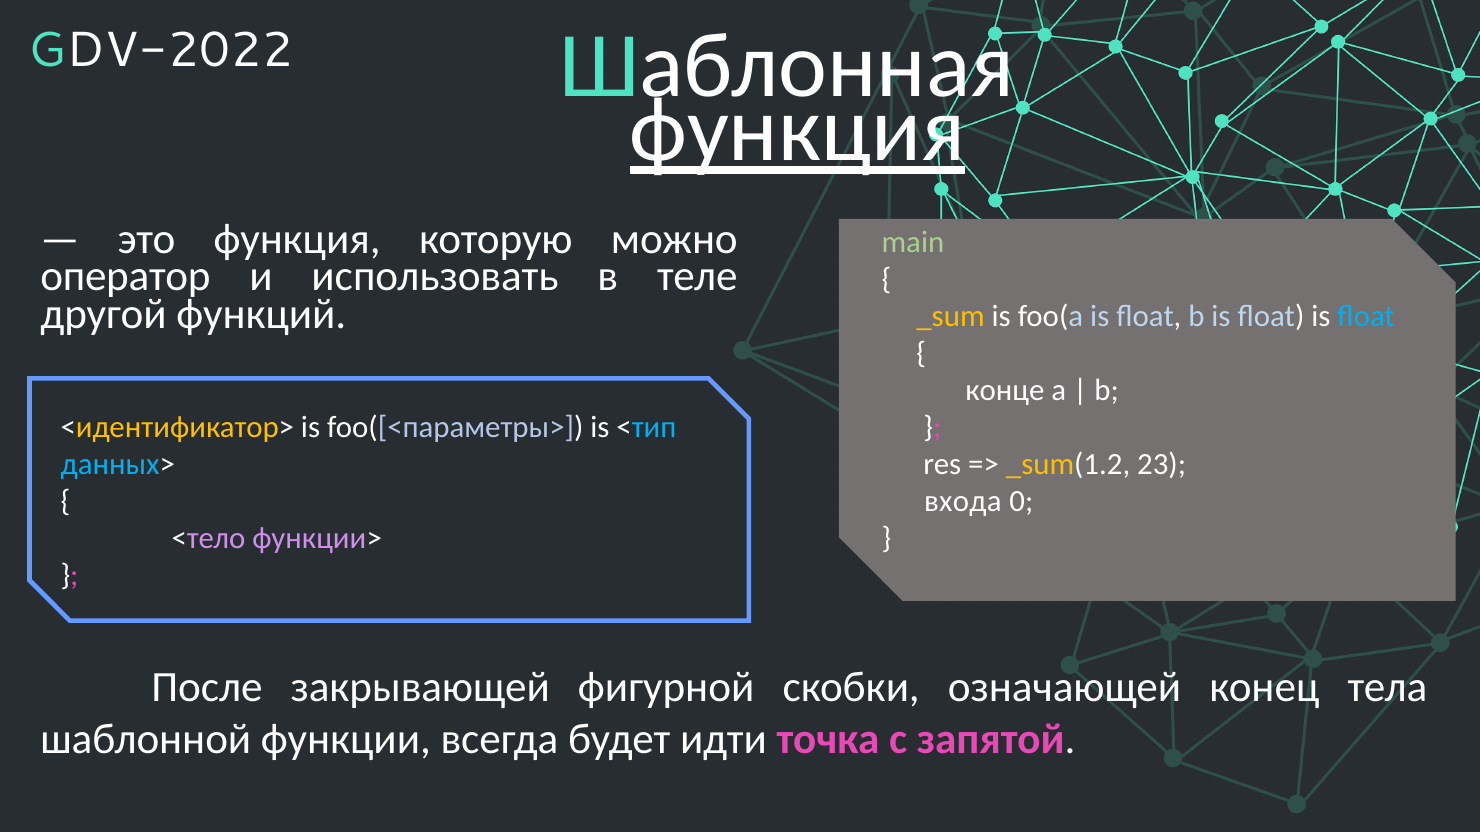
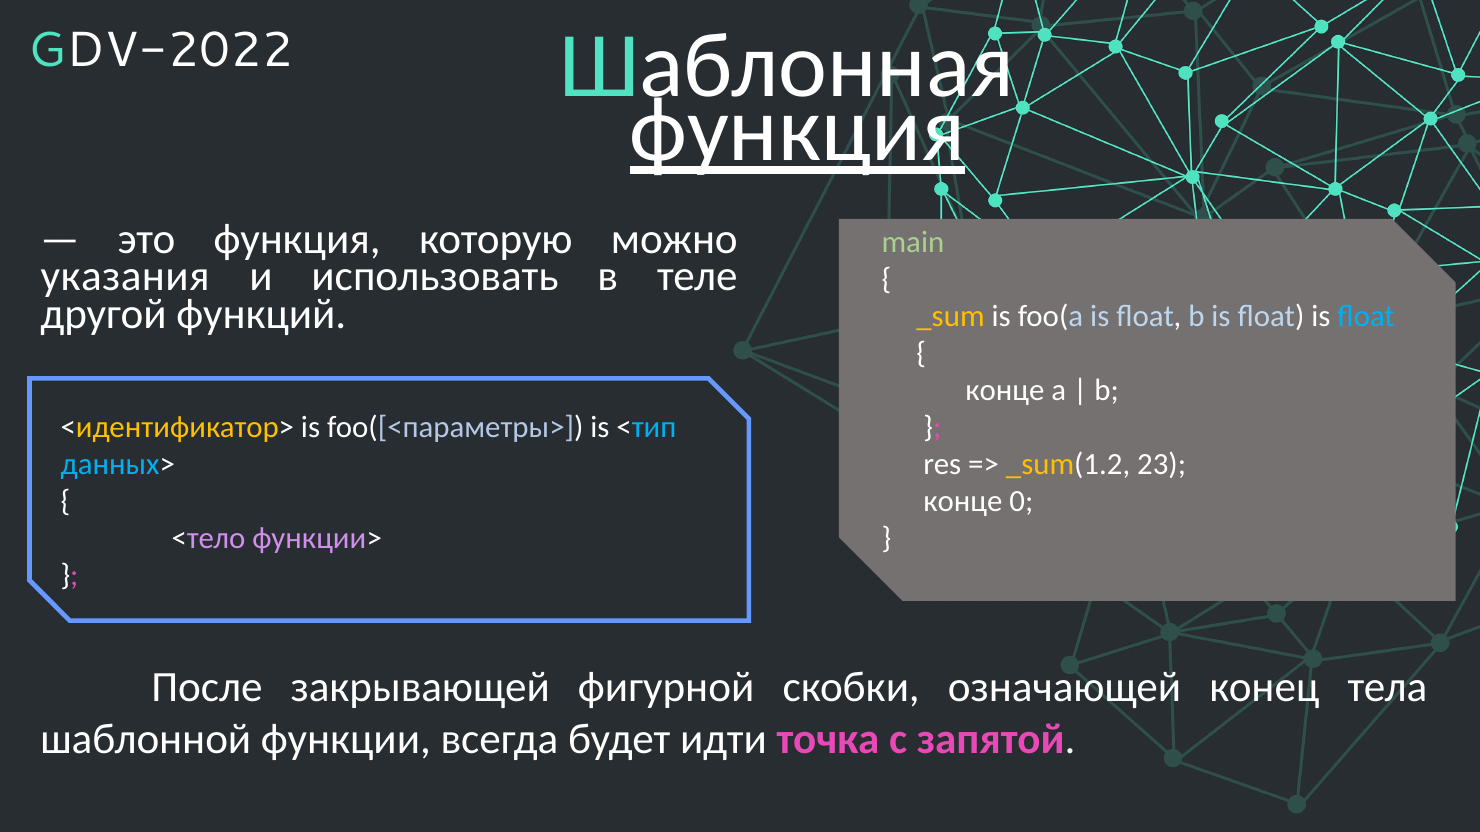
оператор: оператор -> указания (125, 277)
входа: входа -> конце (963, 501)
